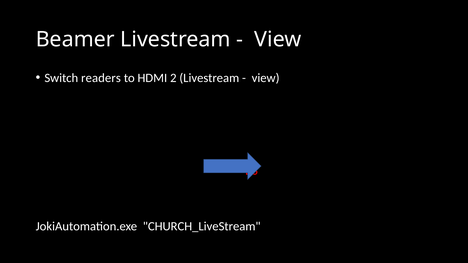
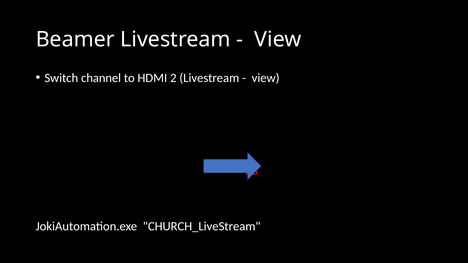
readers: readers -> channel (101, 78)
